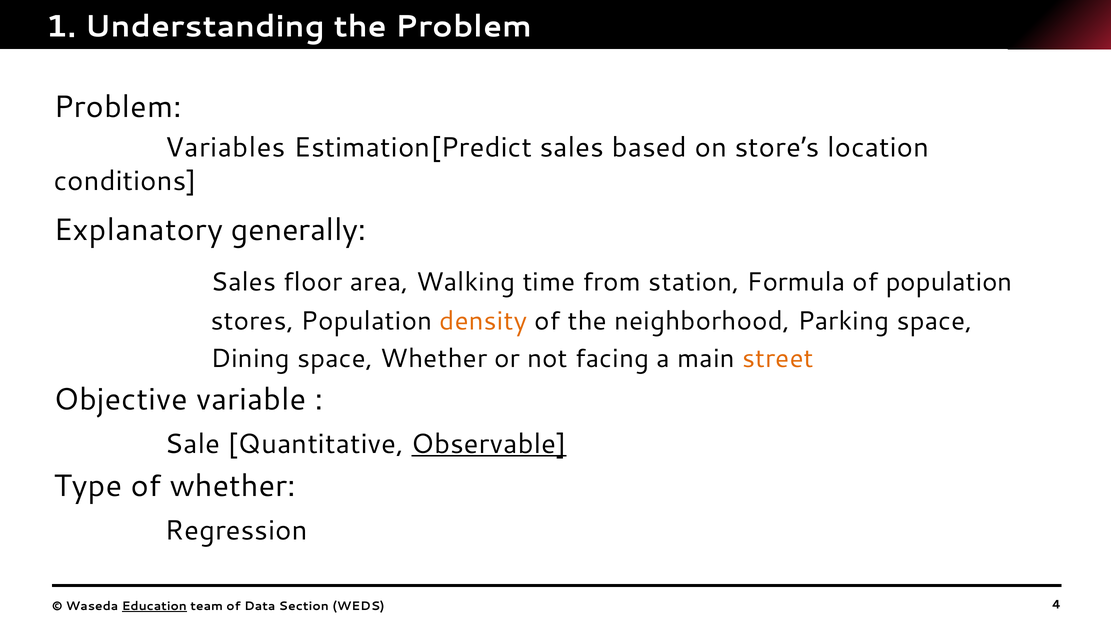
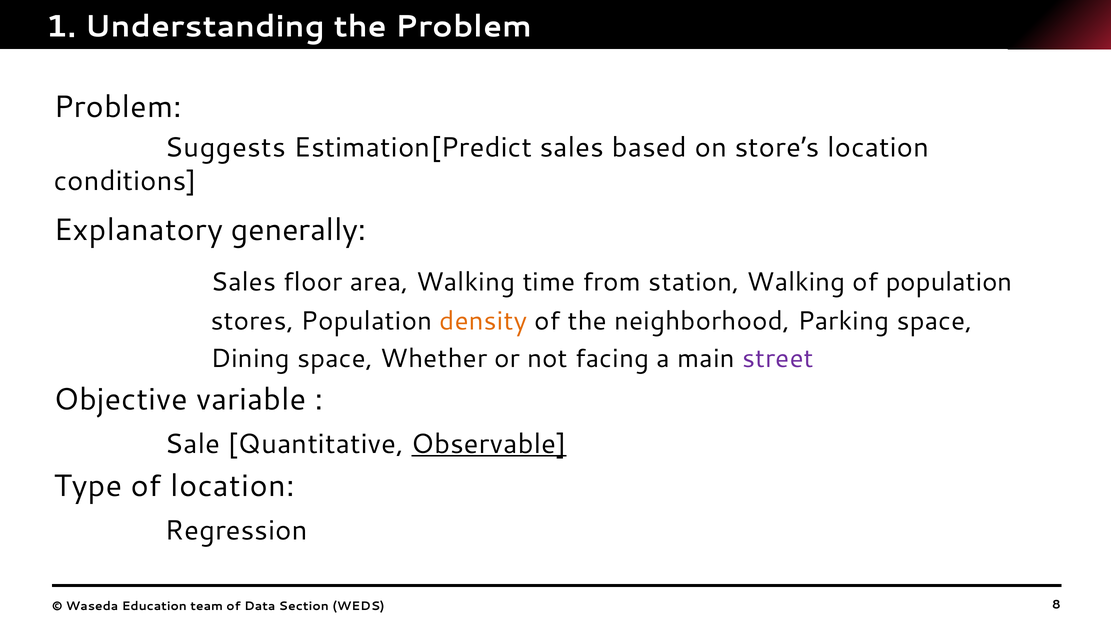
Variables: Variables -> Suggests (225, 148)
station Formula: Formula -> Walking (796, 282)
street colour: orange -> purple (778, 359)
of whether: whether -> location (232, 486)
Education underline: present -> none (154, 606)
4: 4 -> 8 (1056, 605)
